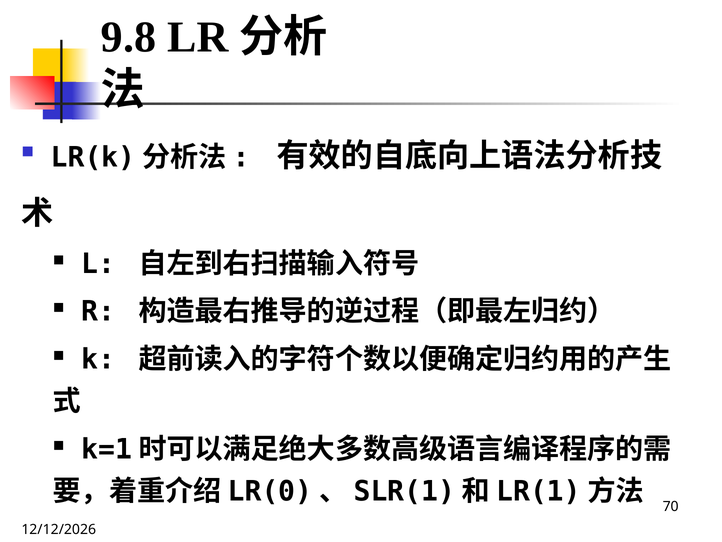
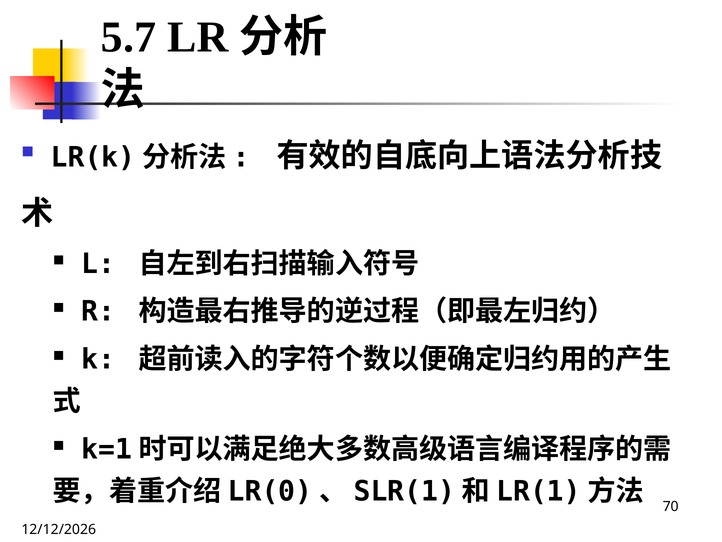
9.8: 9.8 -> 5.7 (129, 37)
